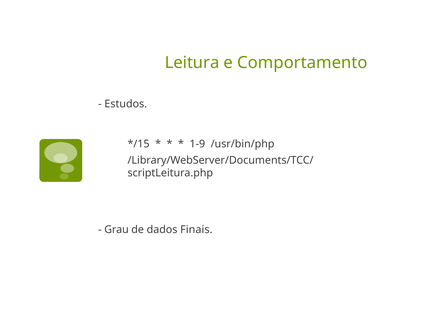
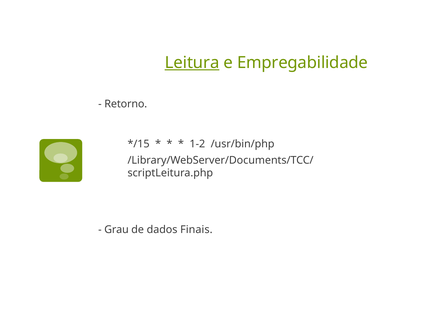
Leitura underline: none -> present (192, 63)
Comportamento: Comportamento -> Empregabilidade (303, 63)
Estudos: Estudos -> Retorno (126, 104)
1-9: 1-9 -> 1-2 (197, 144)
